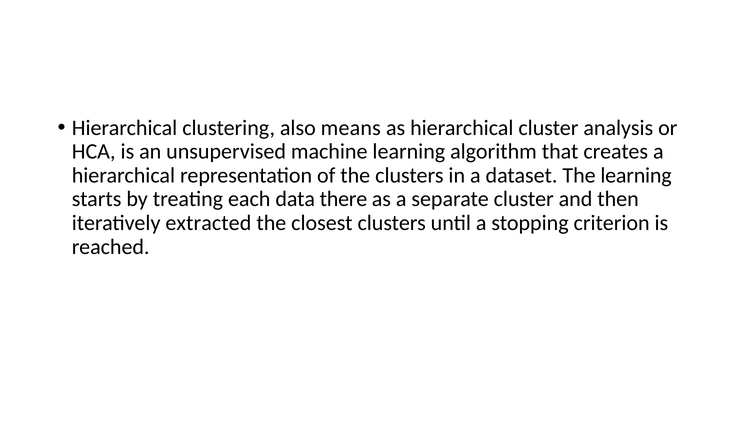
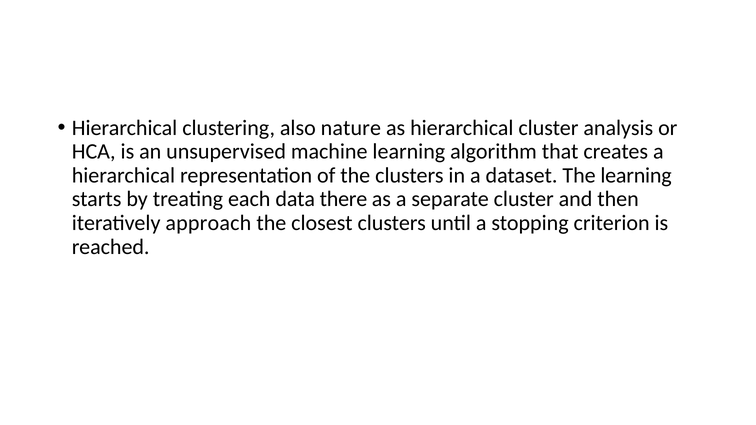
means: means -> nature (351, 128)
extracted: extracted -> approach (208, 223)
